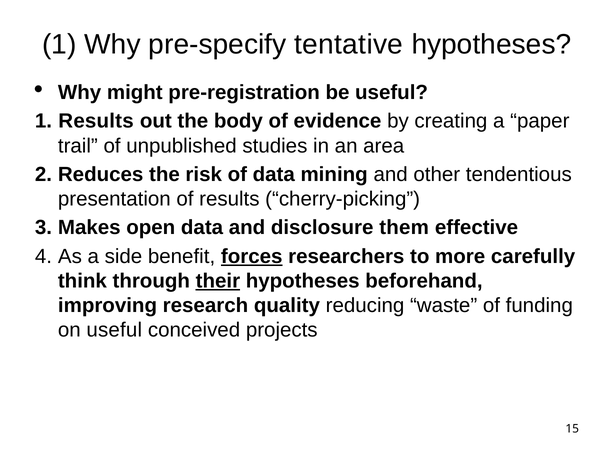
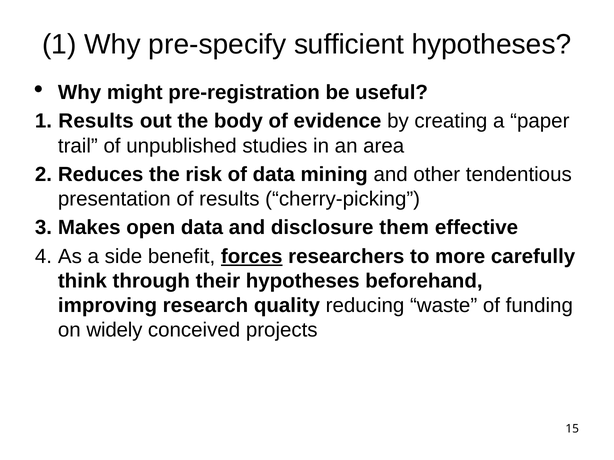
tentative: tentative -> sufficient (349, 44)
their underline: present -> none (218, 281)
on useful: useful -> widely (114, 331)
